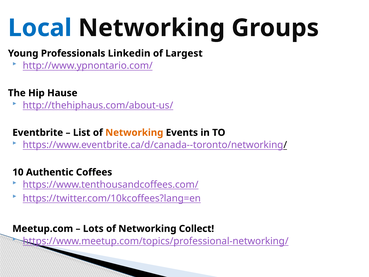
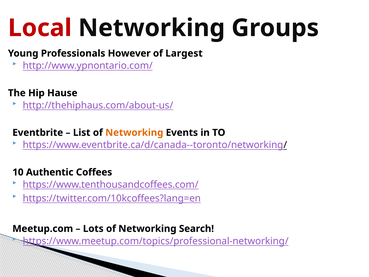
Local colour: blue -> red (40, 28)
Linkedin: Linkedin -> However (129, 53)
Collect: Collect -> Search (196, 228)
